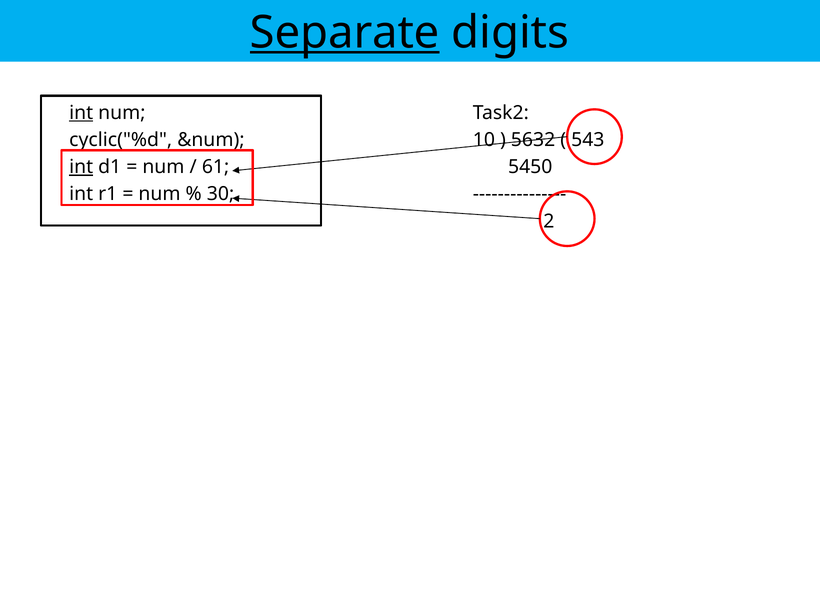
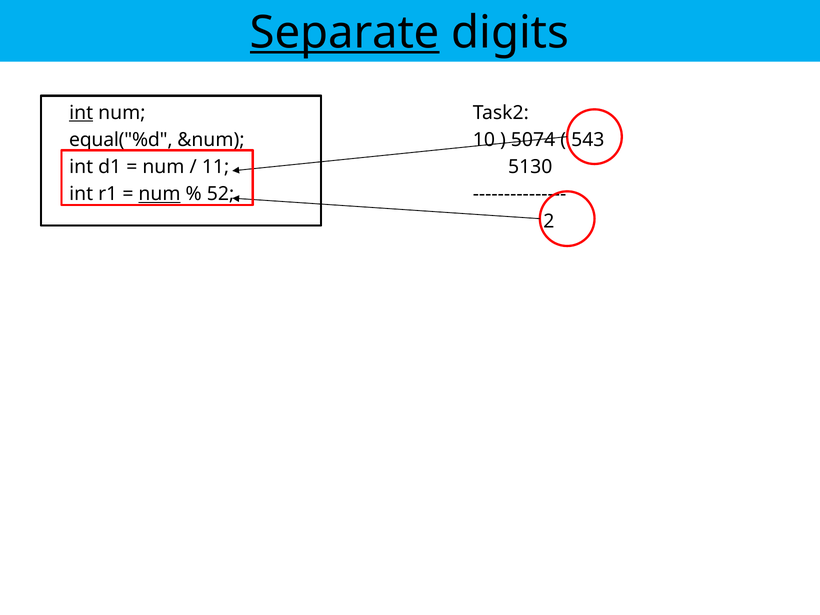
cyclic("%d: cyclic("%d -> equal("%d (121, 140)
5632: 5632 -> 5074 (533, 140)
int underline: present -> none (81, 167)
61: 61 -> 11 (216, 167)
5450: 5450 -> 5130 (530, 167)
num underline: none -> present (160, 194)
30: 30 -> 52 (220, 194)
